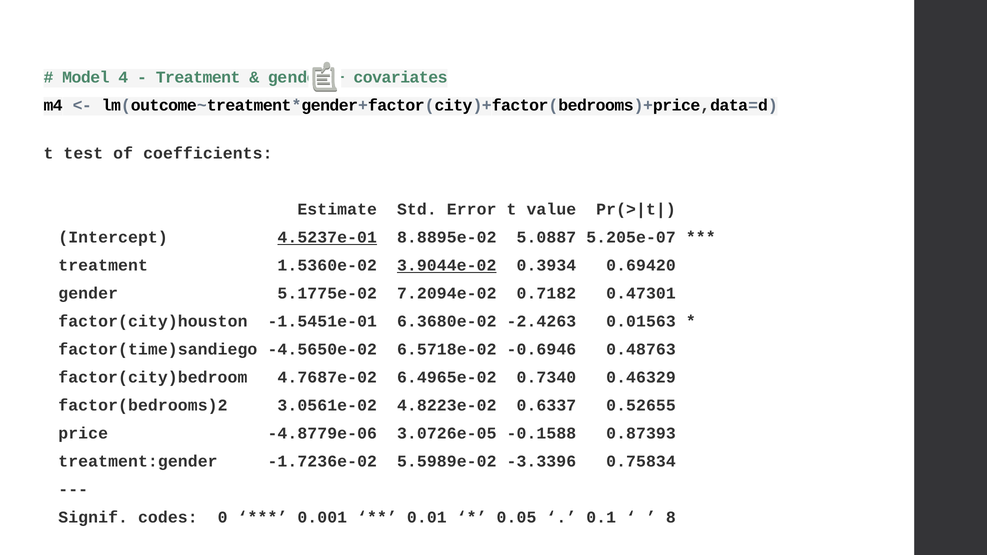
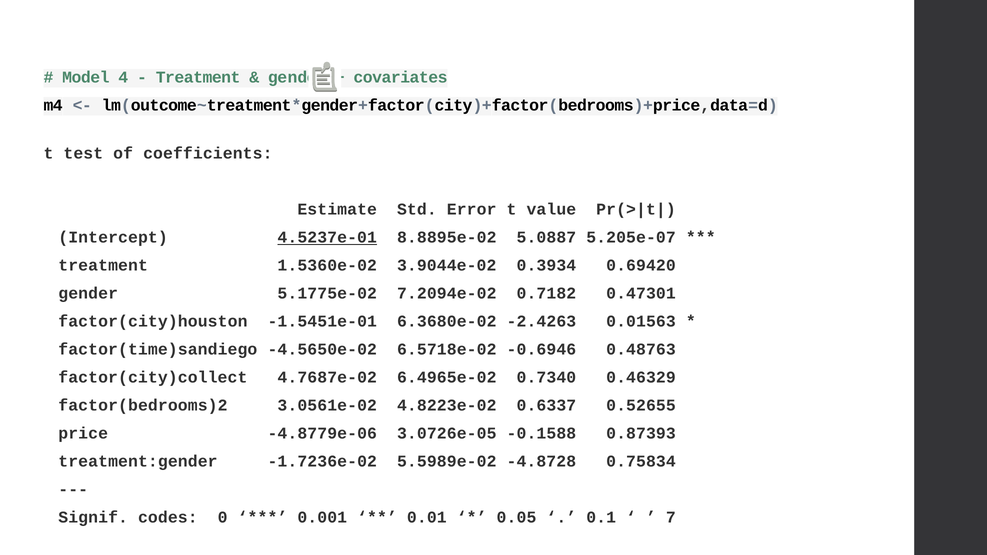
3.9044e-02 underline: present -> none (447, 266)
factor(city)bedroom: factor(city)bedroom -> factor(city)collect (153, 378)
-3.3396: -3.3396 -> -4.8728 (541, 462)
8: 8 -> 7 (671, 518)
